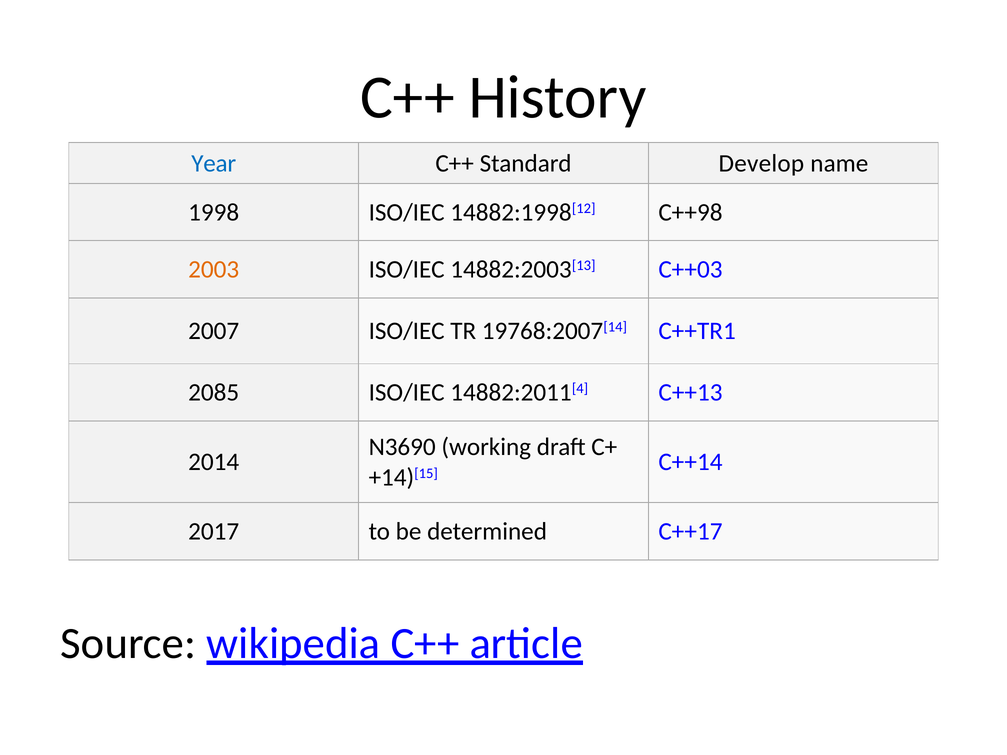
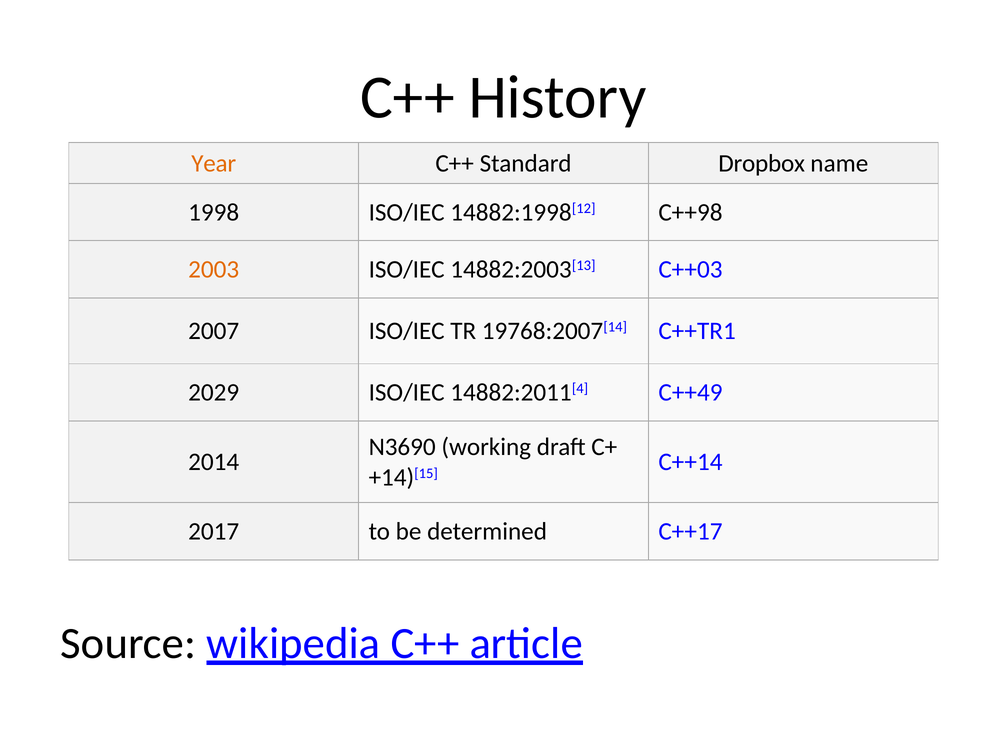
Year colour: blue -> orange (214, 163)
Develop: Develop -> Dropbox (762, 163)
2085: 2085 -> 2029 (214, 393)
C++13: C++13 -> C++49 (690, 393)
